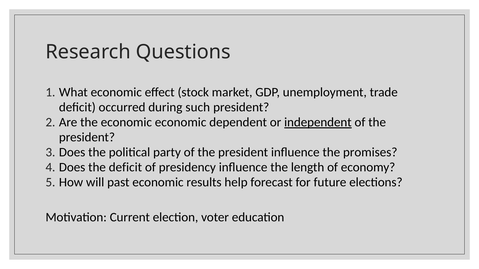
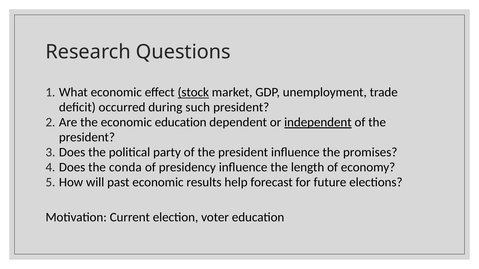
stock underline: none -> present (193, 93)
economic economic: economic -> education (181, 122)
the deficit: deficit -> conda (125, 167)
